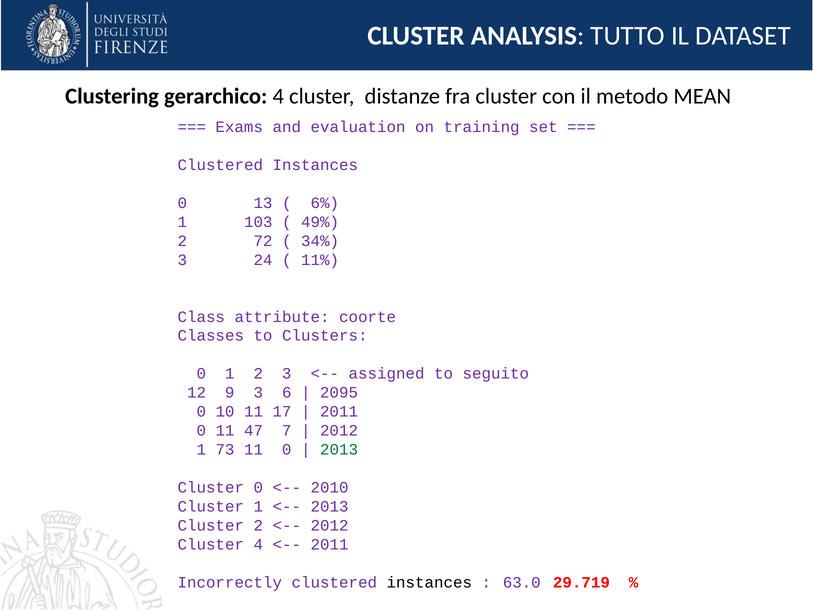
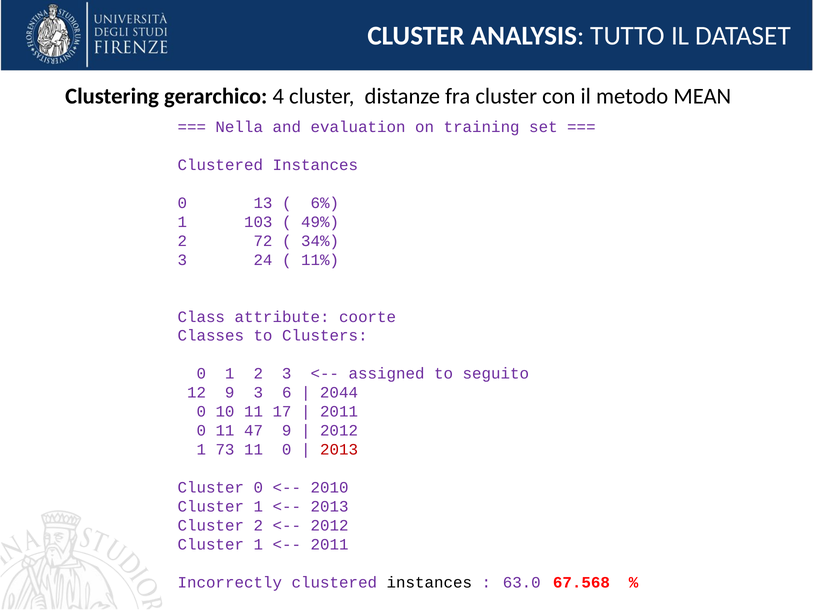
Exams: Exams -> Nella (239, 127)
2095: 2095 -> 2044 (339, 393)
47 7: 7 -> 9 (287, 431)
2013 colour: green -> red (339, 450)
4: 4 -> 1 (258, 544)
29.719: 29.719 -> 67.568 (581, 582)
